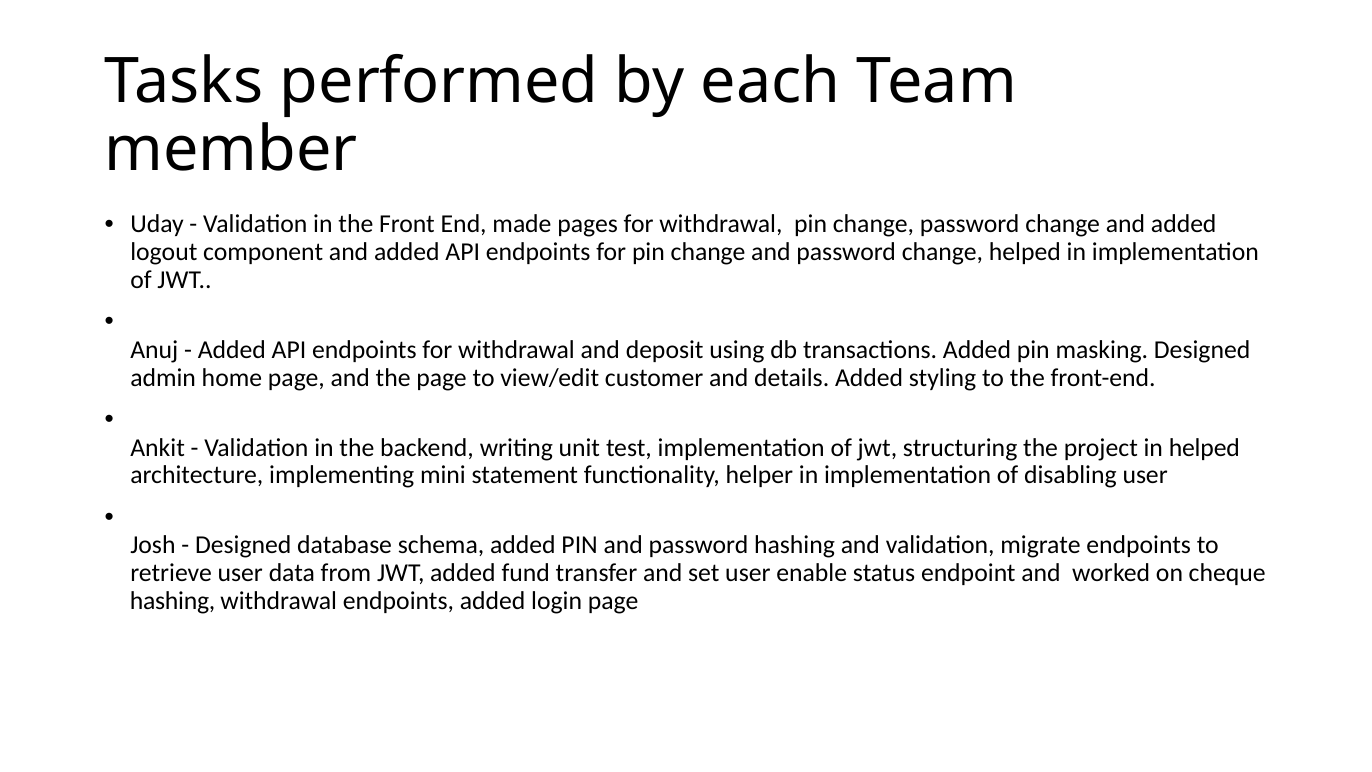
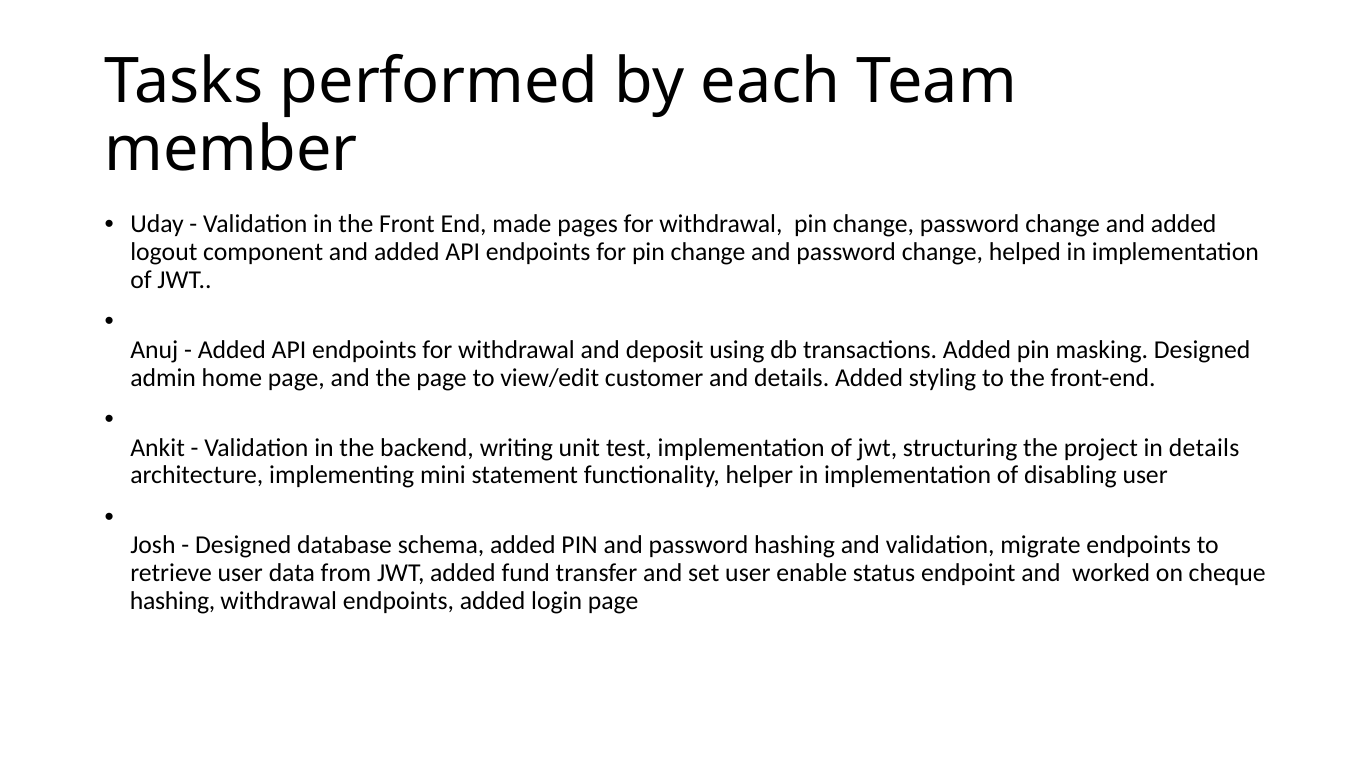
in helped: helped -> details (1204, 447)
